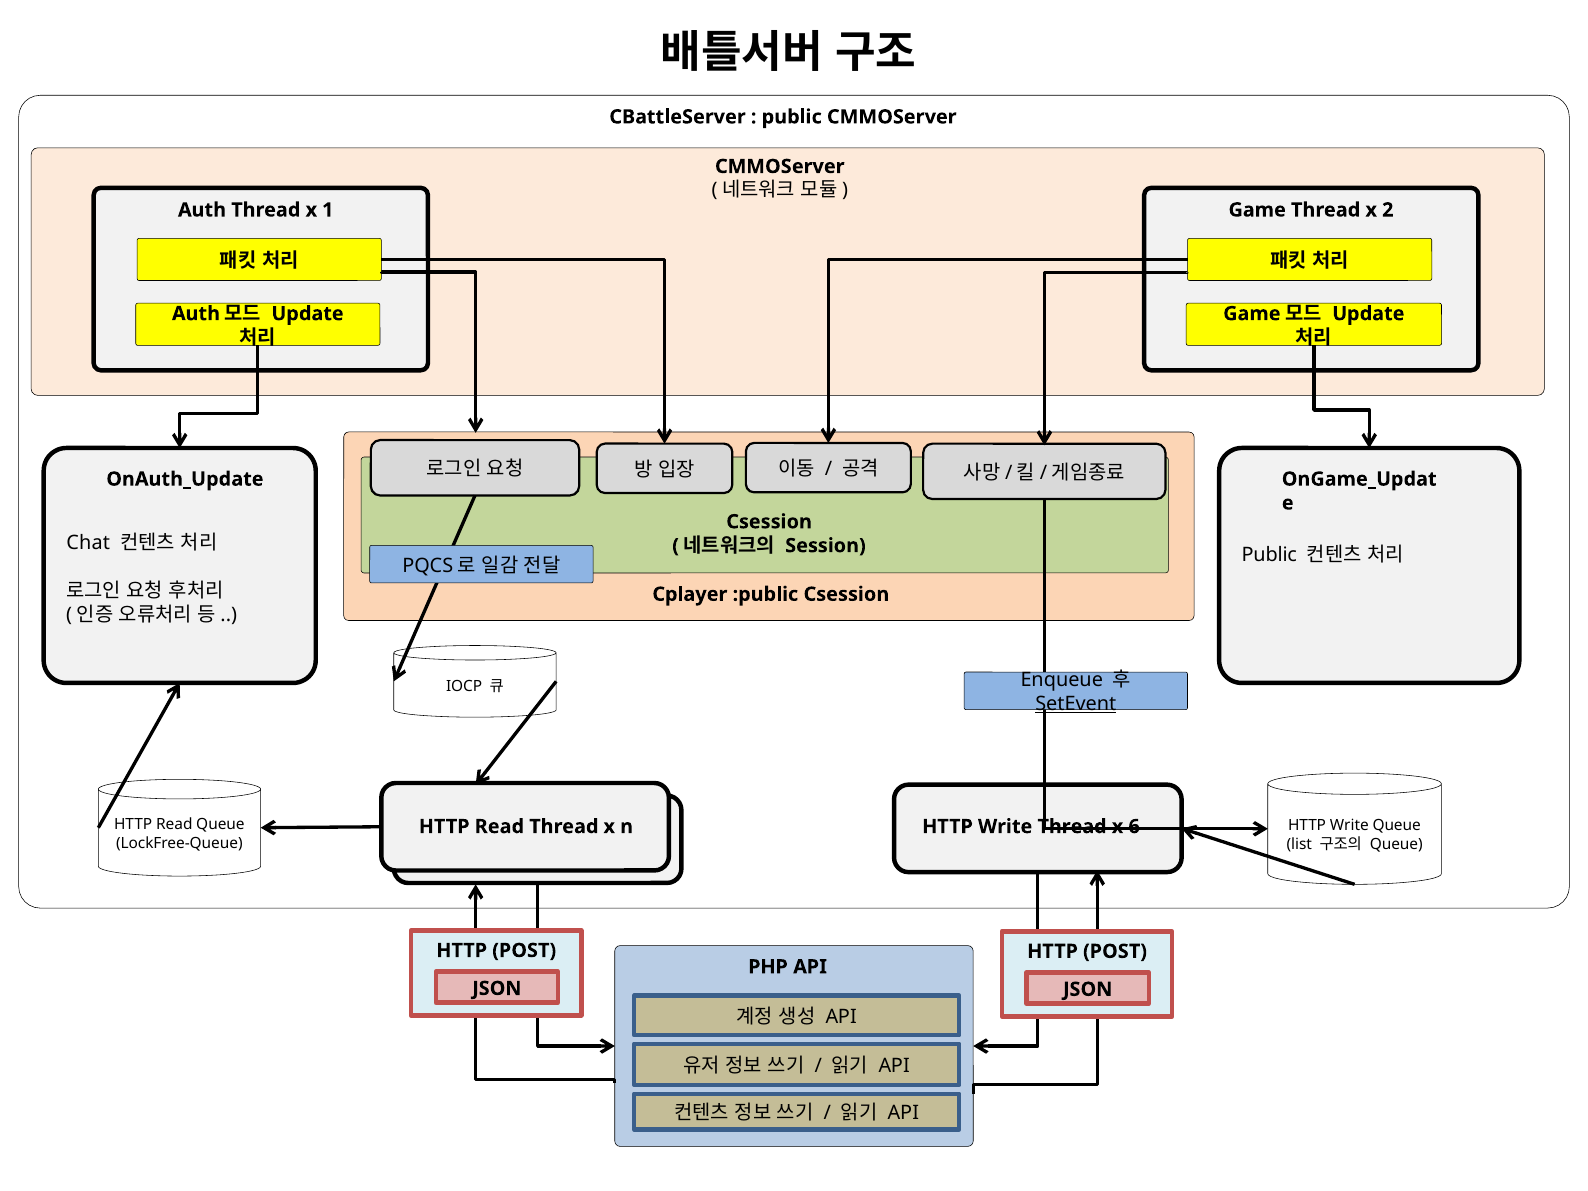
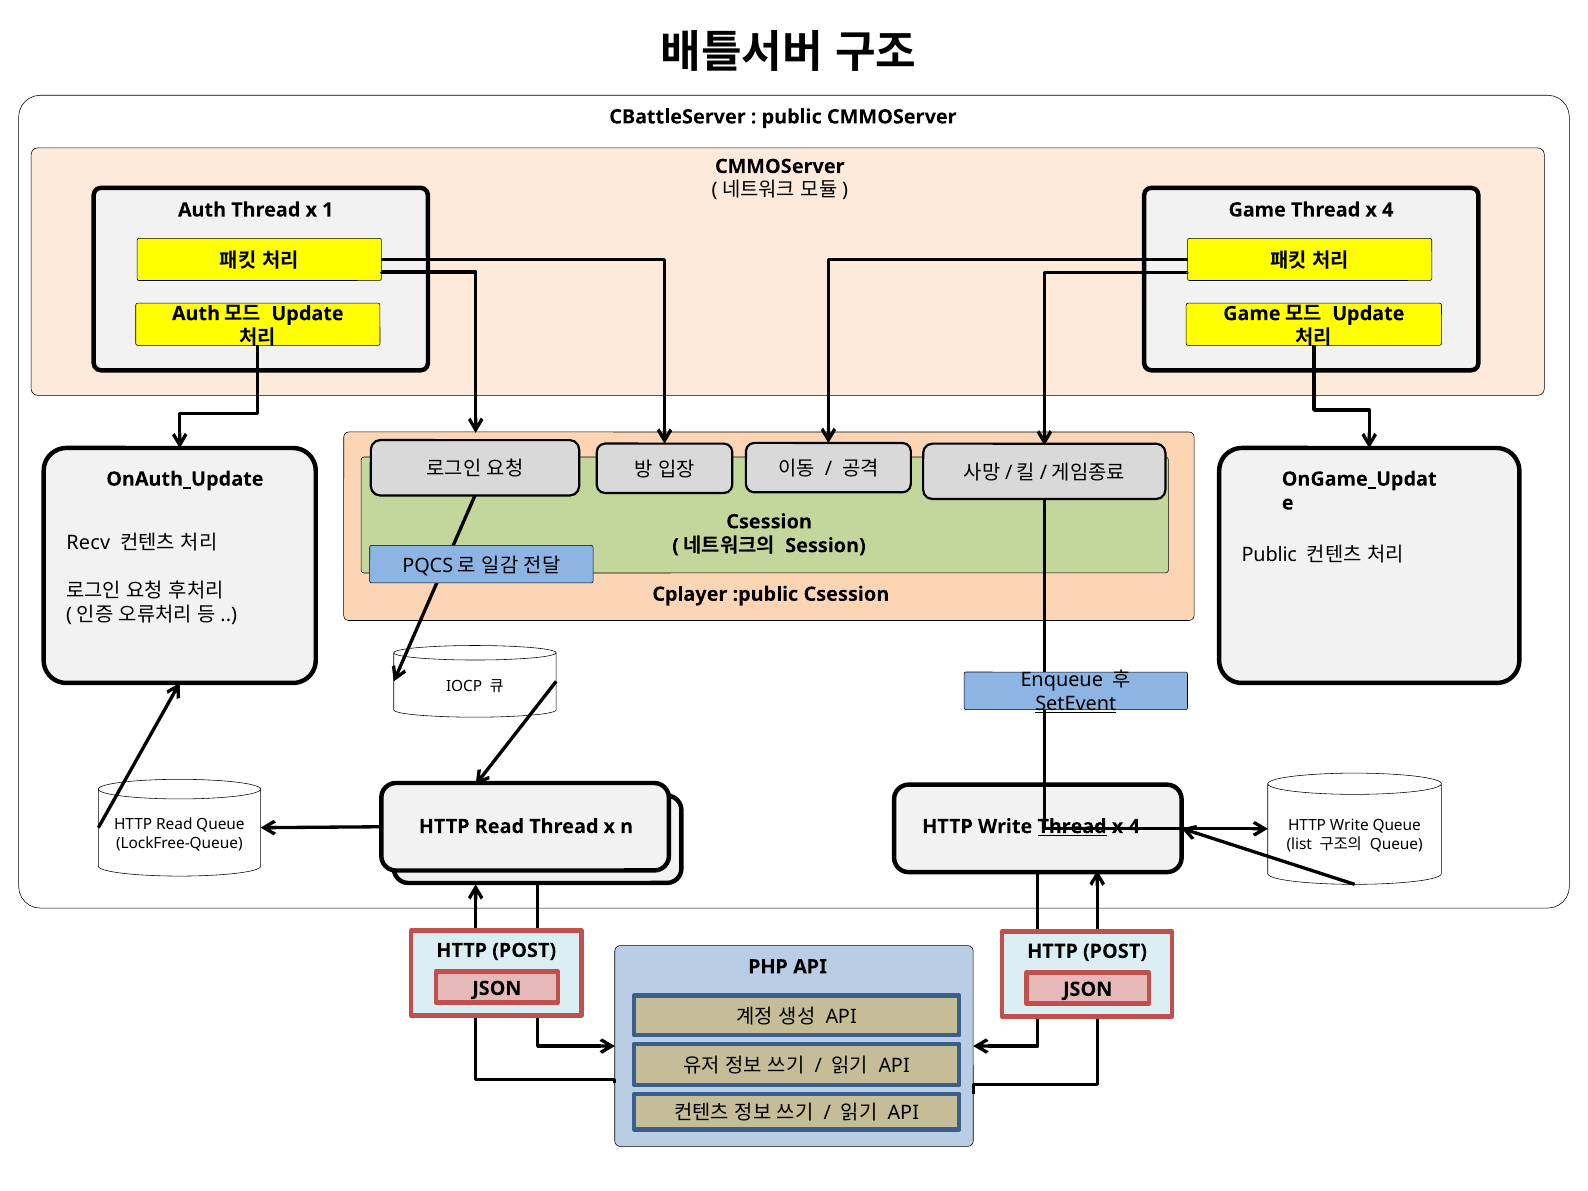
Game Thread x 2: 2 -> 4 (1388, 210)
Chat: Chat -> Recv (88, 543)
Thread underline: none -> present (1072, 827)
6: 6 -> 4 (1134, 827)
